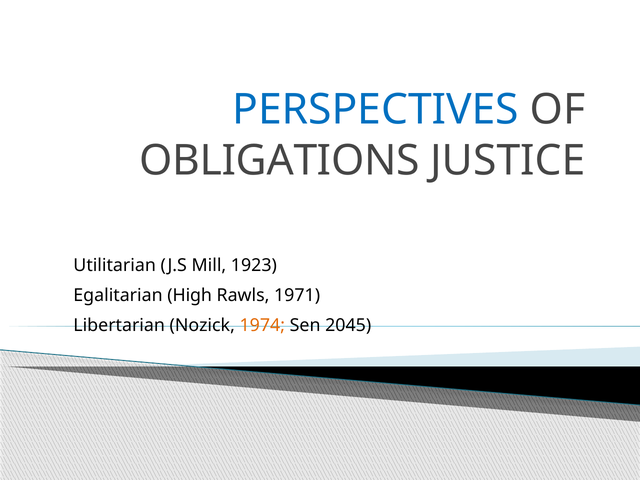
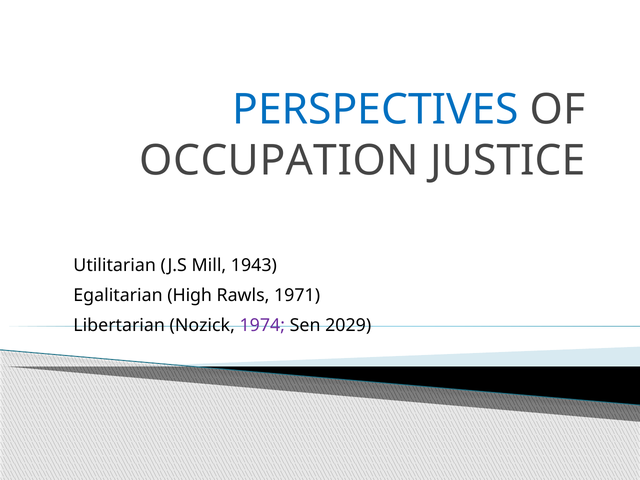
OBLIGATIONS: OBLIGATIONS -> OCCUPATION (279, 161)
1923: 1923 -> 1943 (254, 265)
1974 colour: orange -> purple (262, 325)
2045: 2045 -> 2029 (348, 325)
